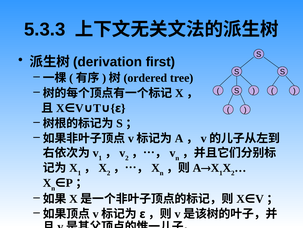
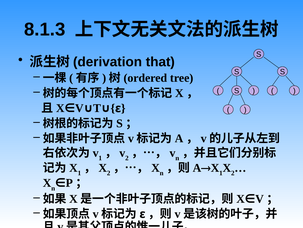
5.3.3: 5.3.3 -> 8.1.3 (45, 29)
first: first -> that (160, 62)
